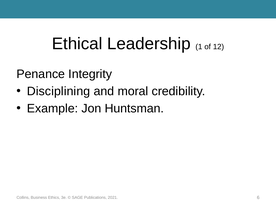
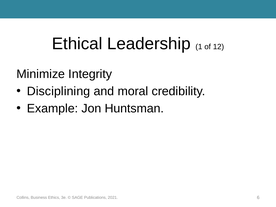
Penance: Penance -> Minimize (41, 74)
